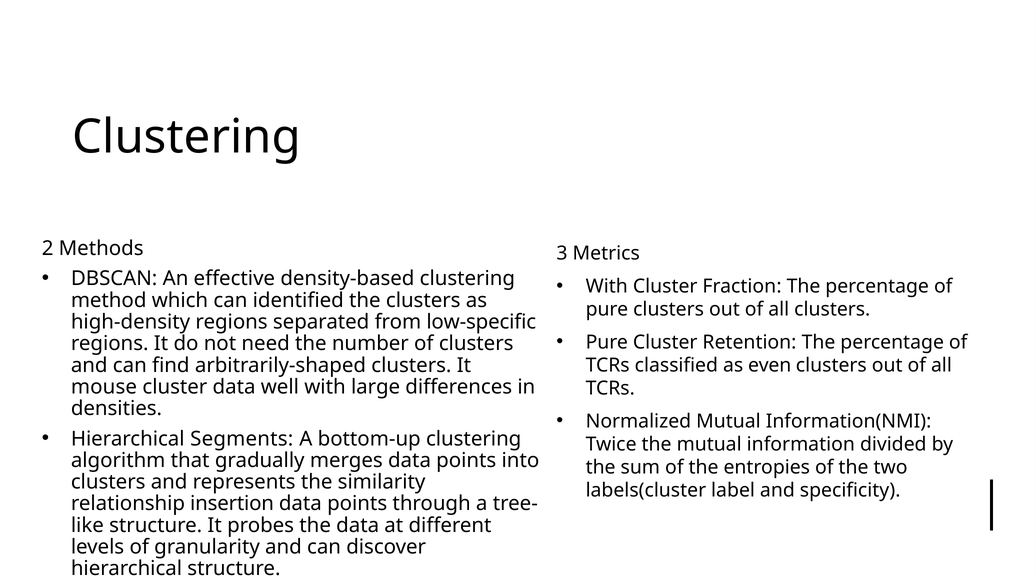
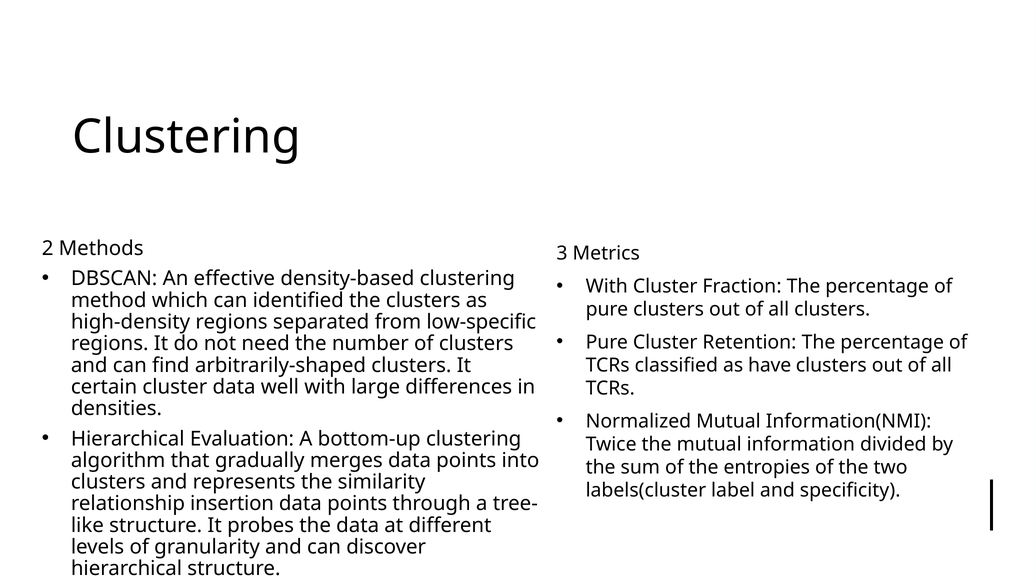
even: even -> have (770, 365)
mouse: mouse -> certain (104, 387)
Segments: Segments -> Evaluation (242, 439)
